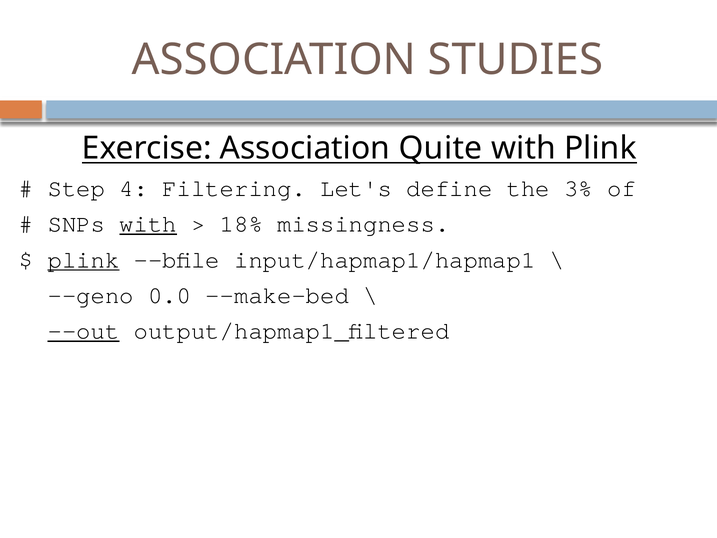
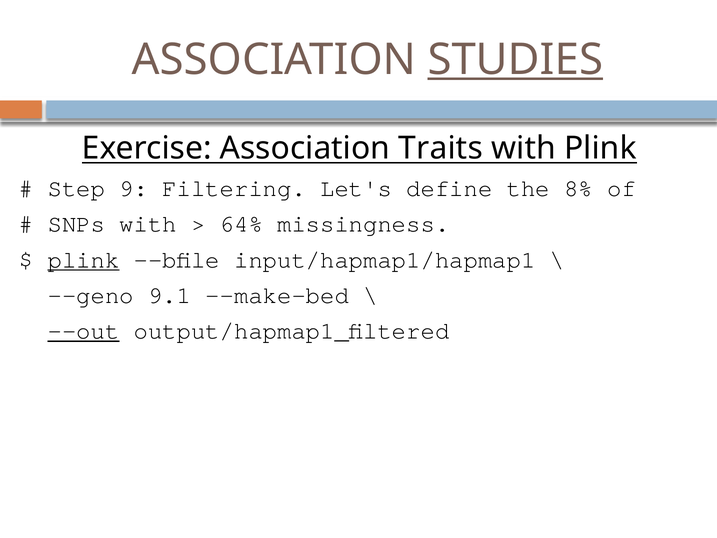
STUDIES underline: none -> present (515, 60)
Quite: Quite -> Traits (441, 148)
4: 4 -> 9 (134, 188)
3%: 3% -> 8% (578, 188)
with underline: present -> none (148, 224)
18%: 18% -> 64% (241, 224)
0.0: 0.0 -> 9.1 (170, 295)
